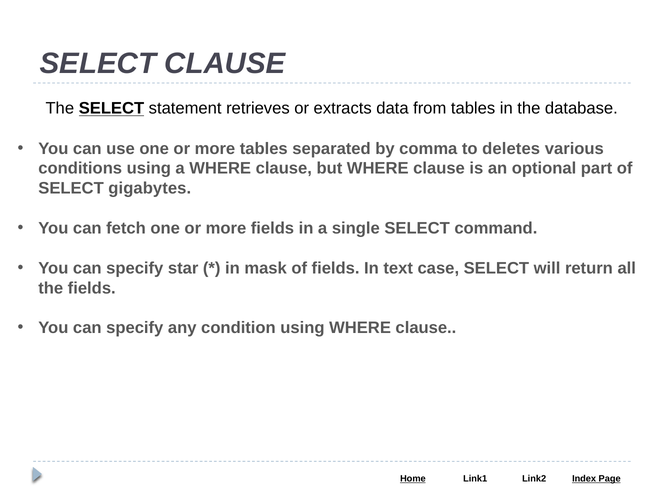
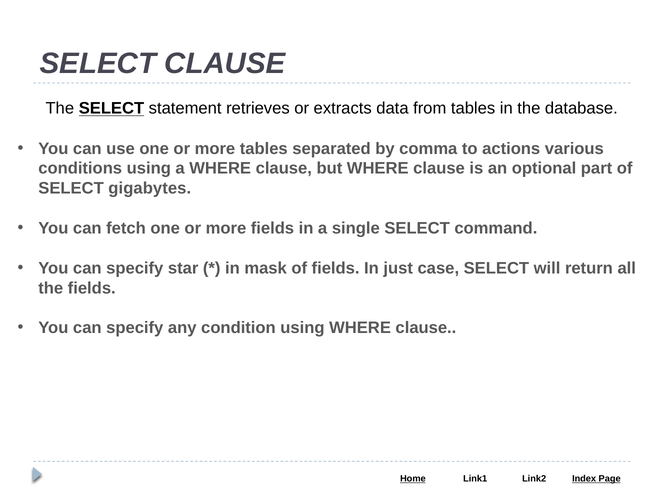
deletes: deletes -> actions (511, 149)
text: text -> just (398, 268)
